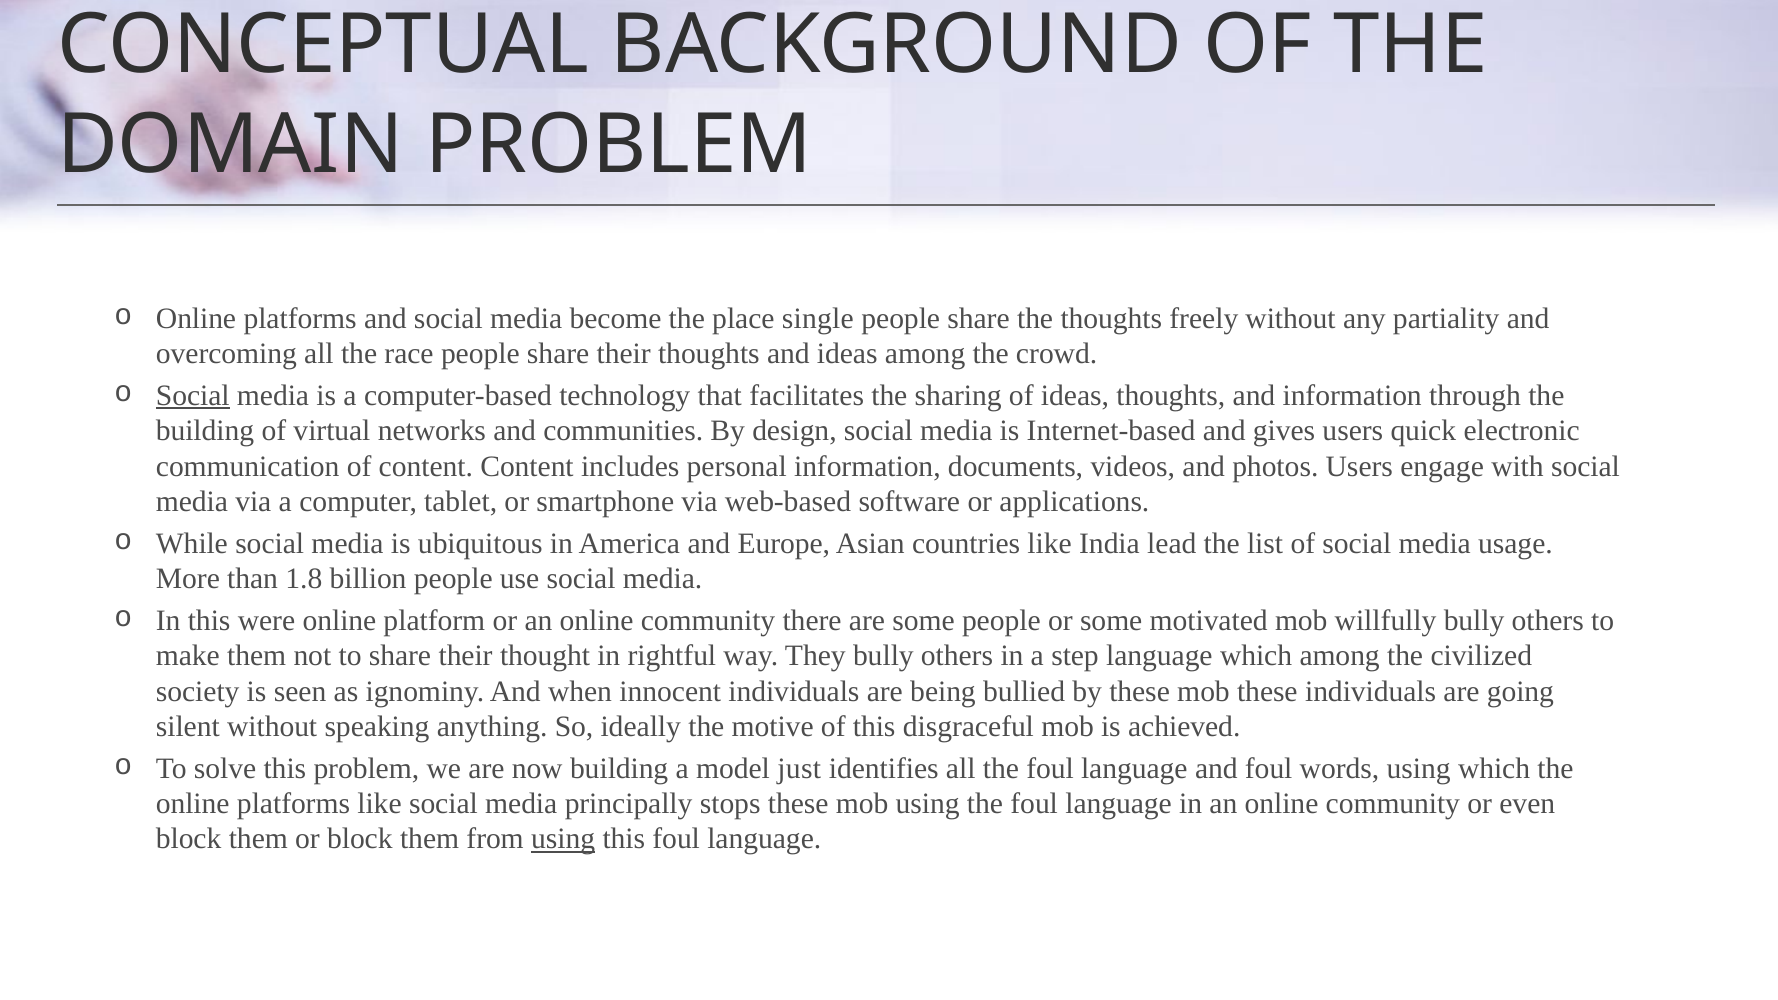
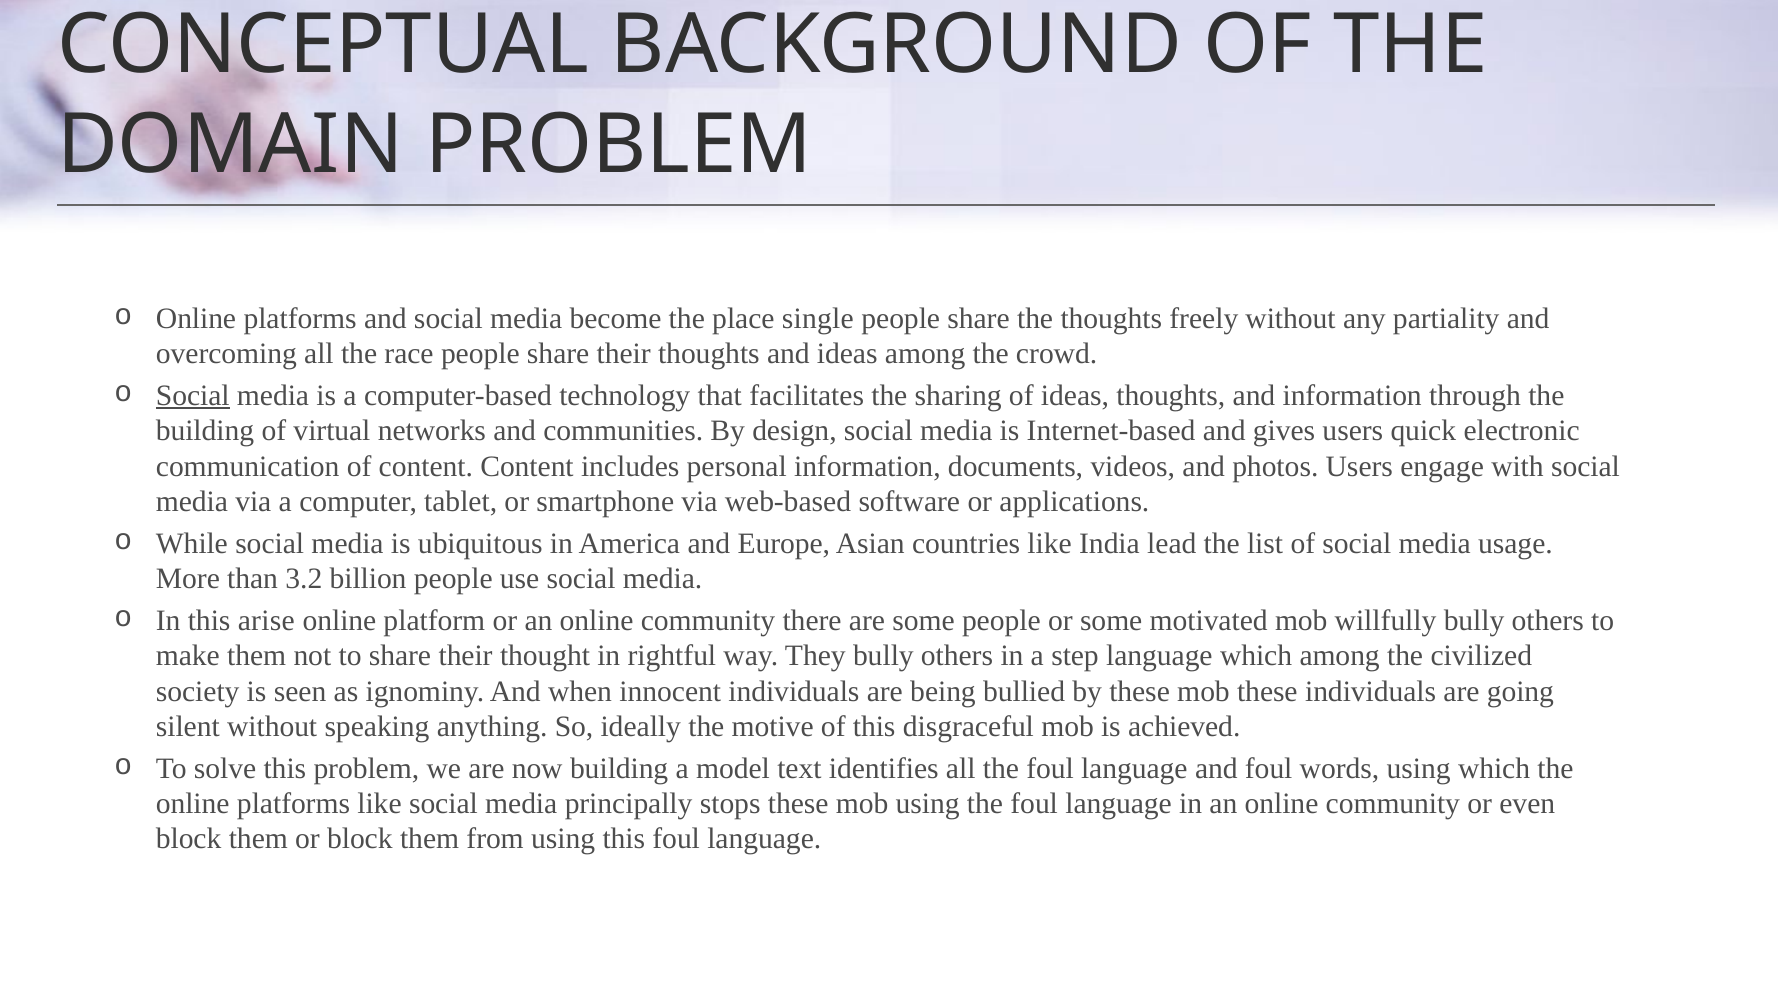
1.8: 1.8 -> 3.2 (304, 579)
were: were -> arise (266, 620)
just: just -> text (799, 768)
using underline: present -> none (563, 839)
